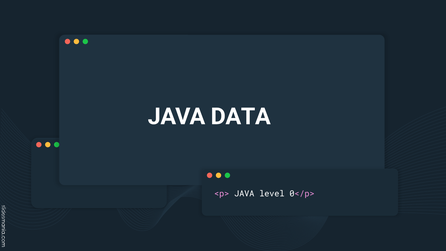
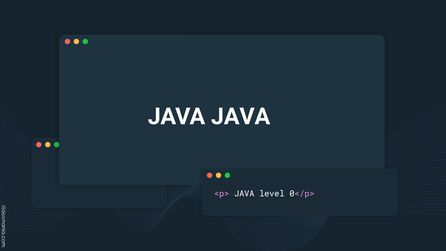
JAVA DATA: DATA -> JAVA (241, 116)
